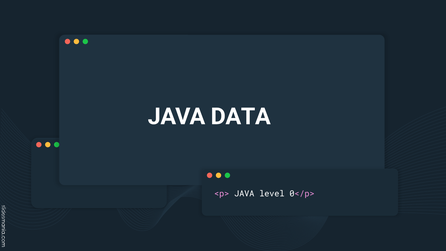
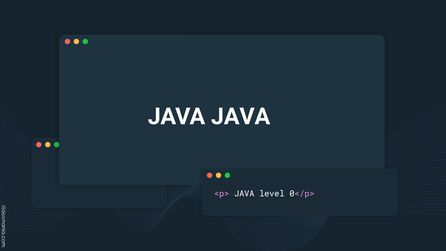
JAVA DATA: DATA -> JAVA (241, 116)
